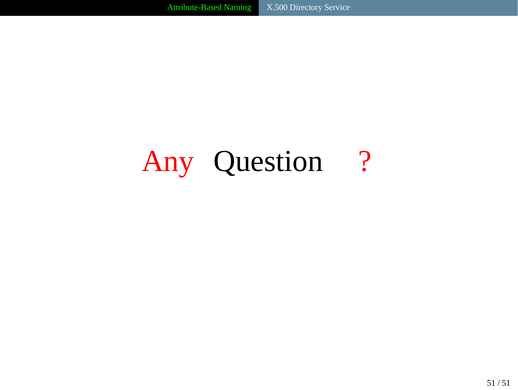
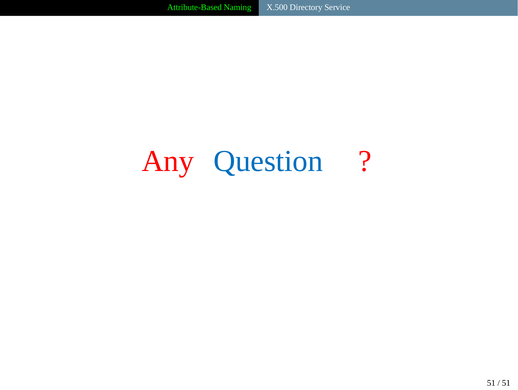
Question colour: black -> blue (268, 161)
